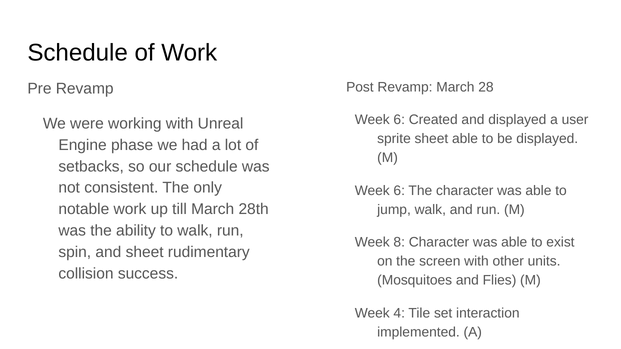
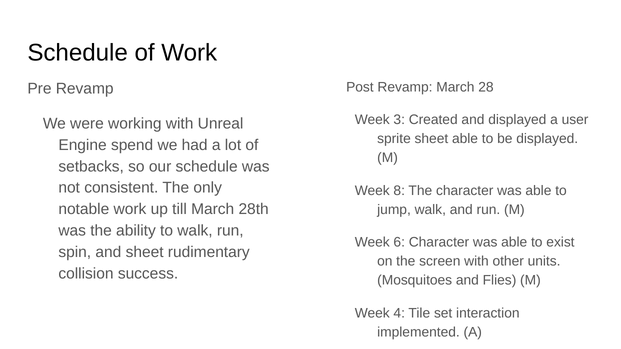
6: 6 -> 3 (399, 120)
phase: phase -> spend (132, 145)
6: 6 -> 8 (399, 191)
8: 8 -> 6 (399, 243)
